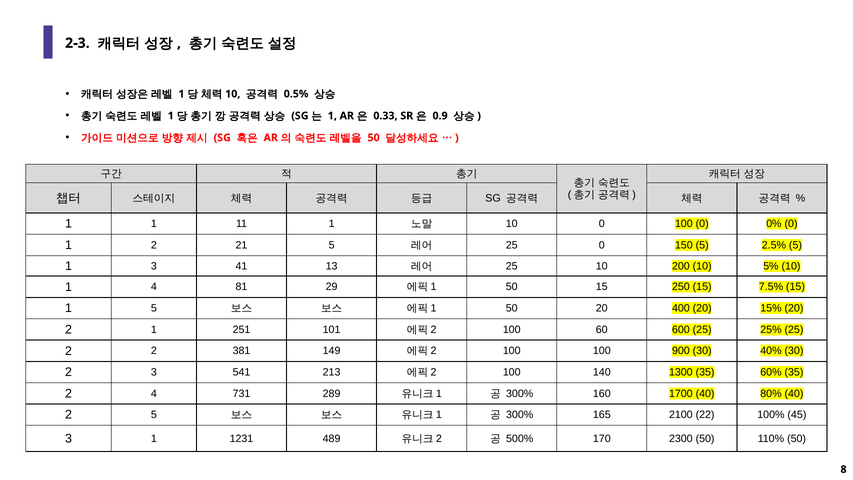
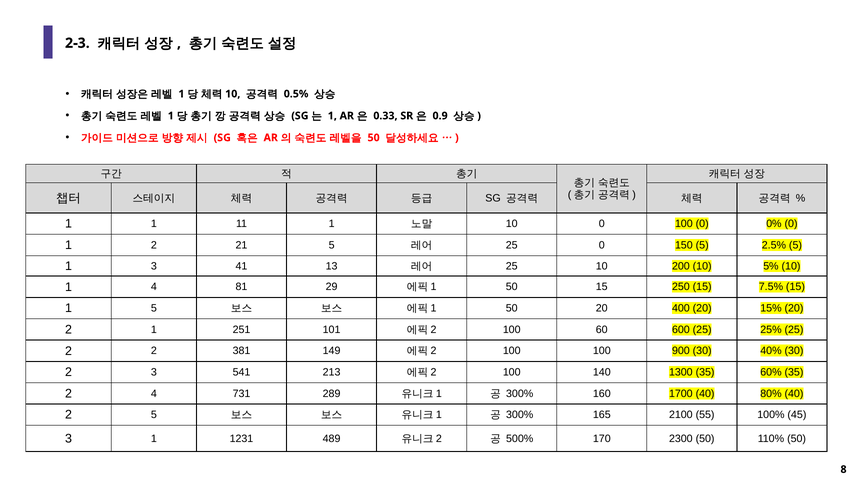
22: 22 -> 55 (705, 415)
